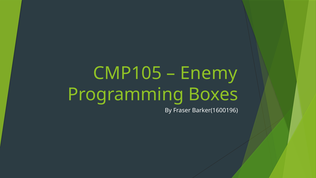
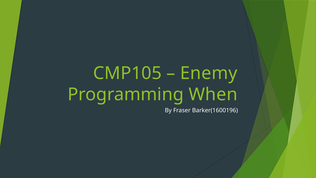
Boxes: Boxes -> When (213, 94)
